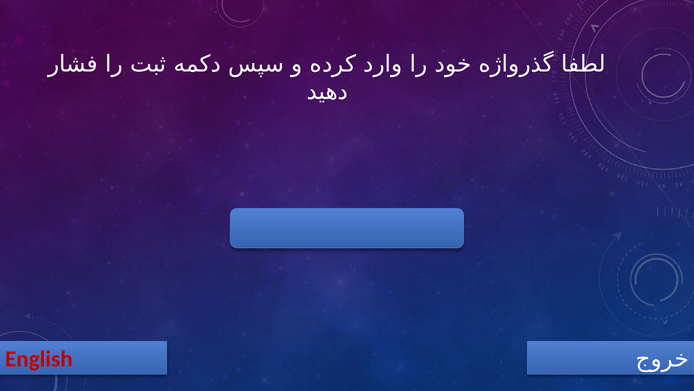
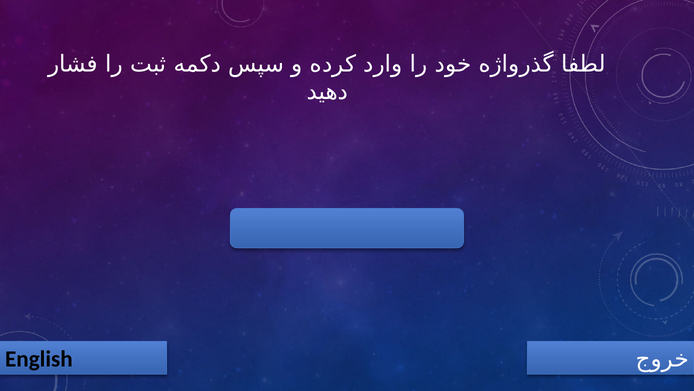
English colour: red -> black (39, 359)
